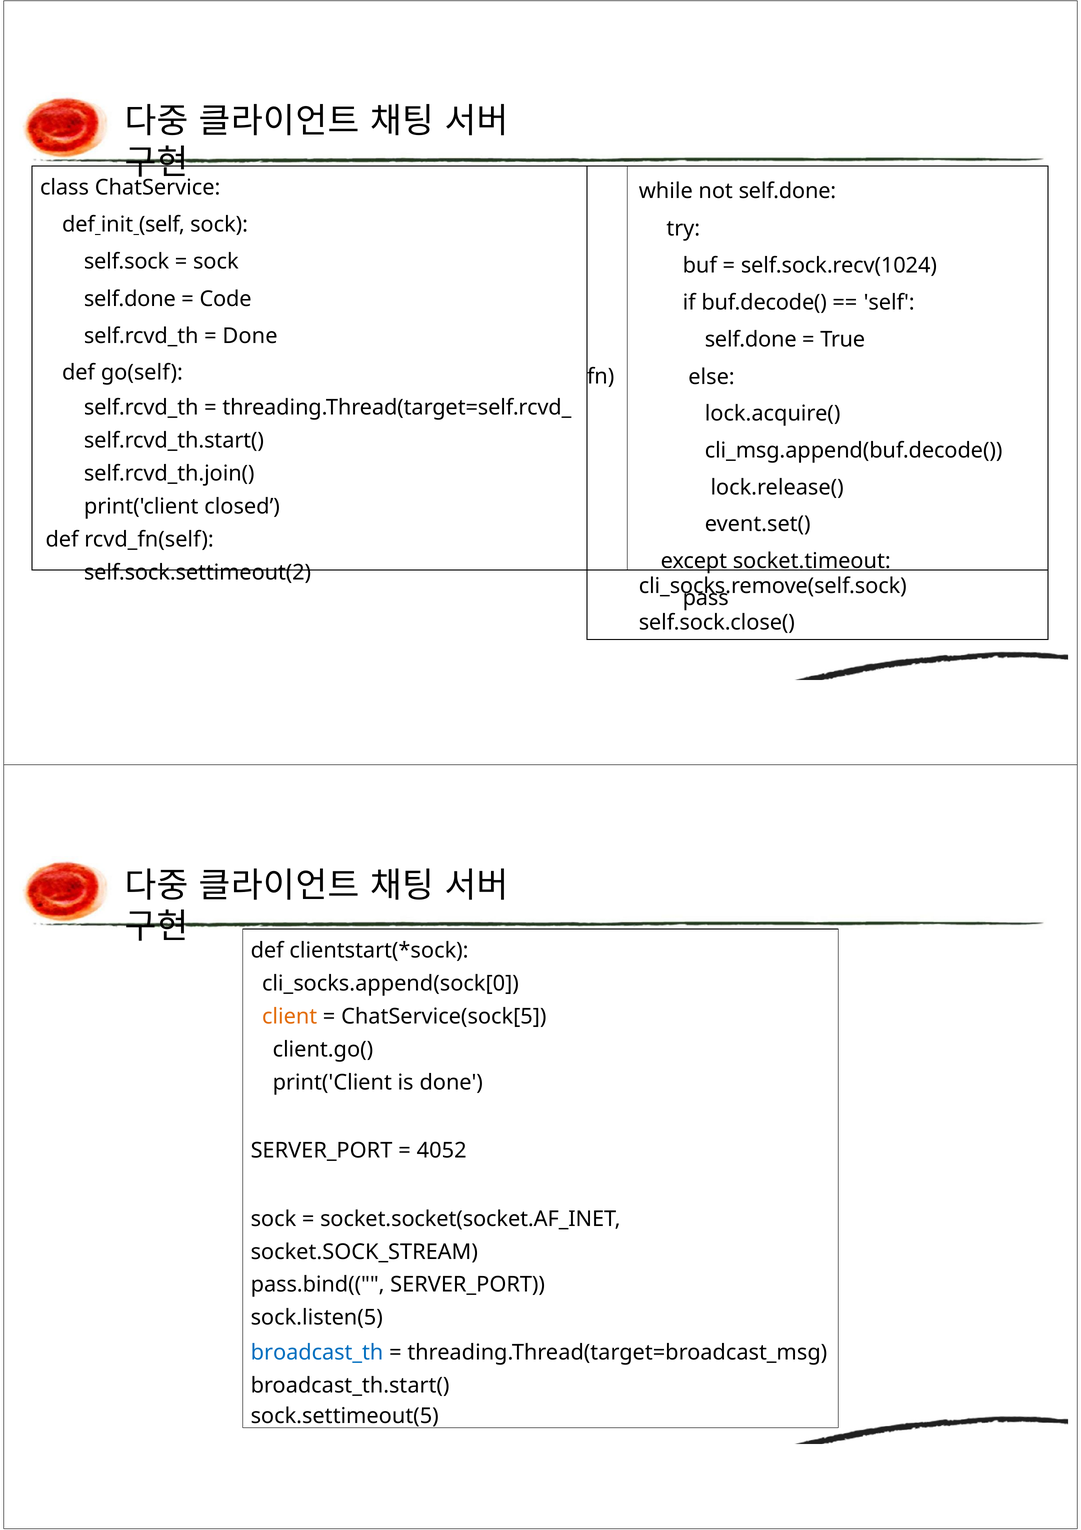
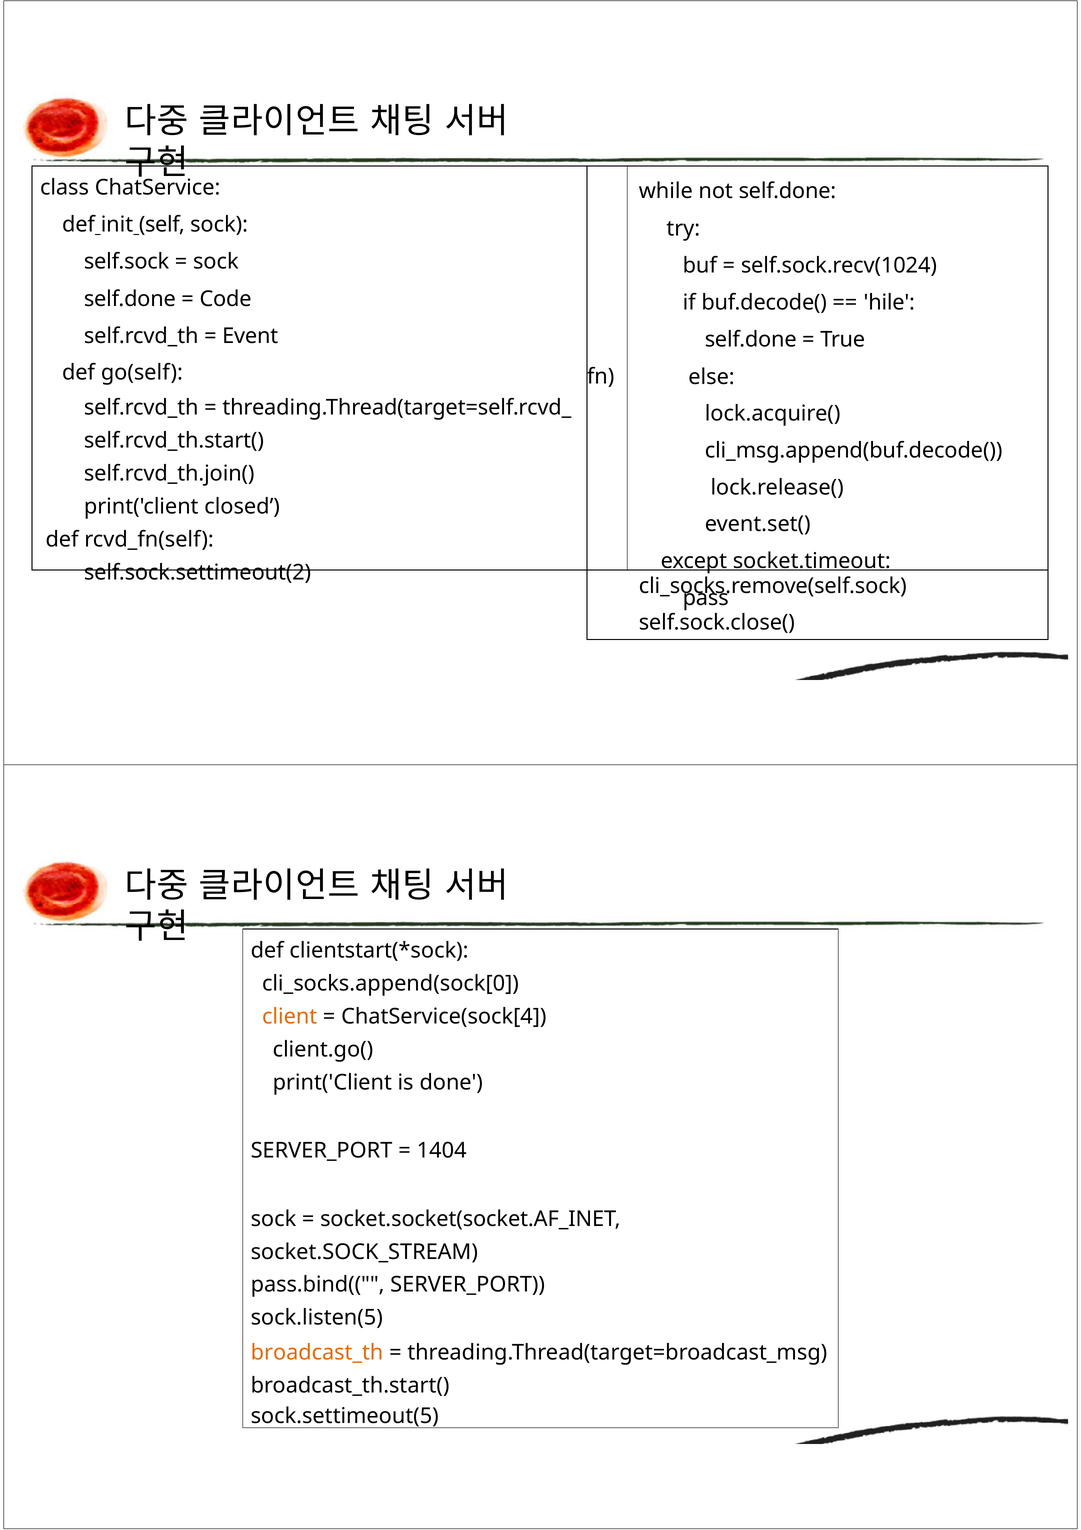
self: self -> hile (889, 303)
Done: Done -> Event (250, 336)
ChatService(sock[5: ChatService(sock[5 -> ChatService(sock[4 (444, 1016)
4052: 4052 -> 1404 (442, 1150)
broadcast_th colour: blue -> orange (317, 1352)
